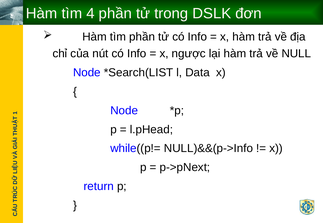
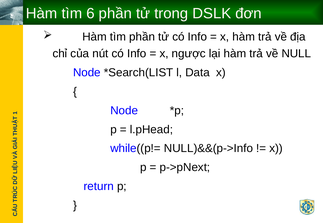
4: 4 -> 6 (90, 14)
